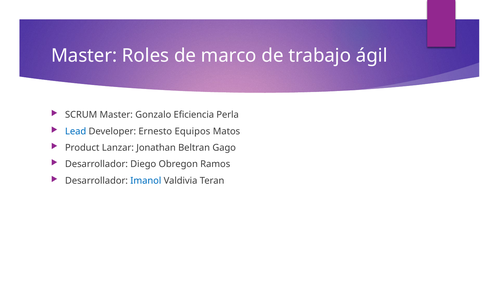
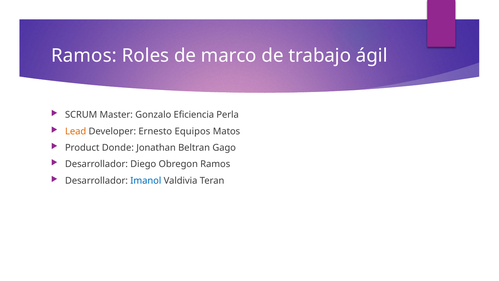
Master: Master -> Ramos (84, 56)
Lead colour: blue -> orange (76, 131)
Lanzar: Lanzar -> Donde (118, 148)
